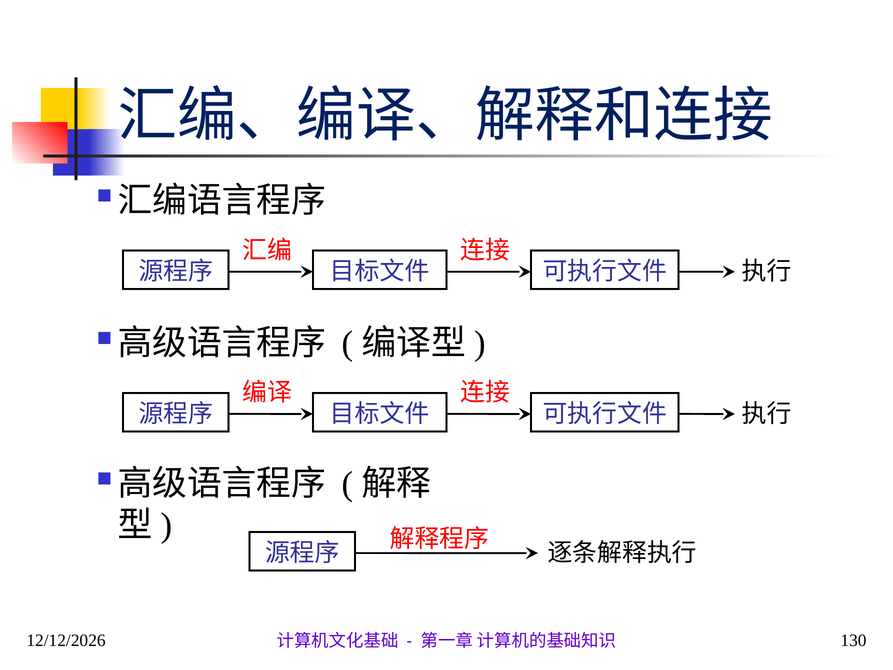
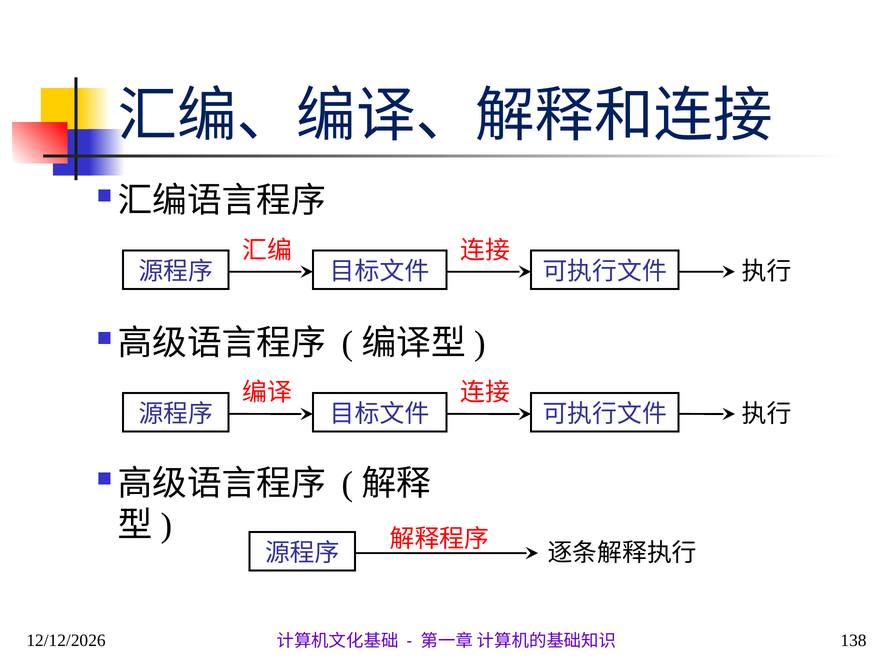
130: 130 -> 138 (854, 640)
